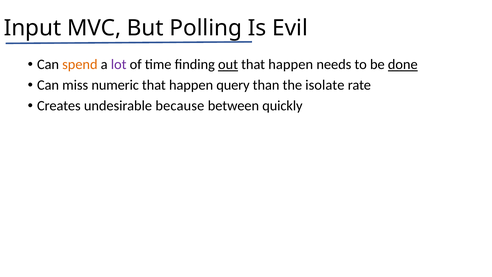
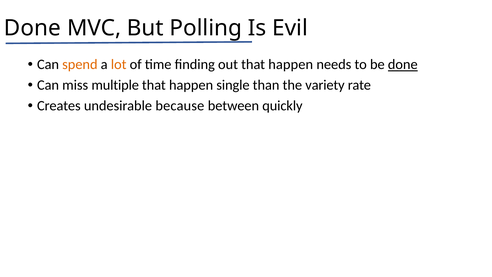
Input: Input -> Done (32, 28)
lot colour: purple -> orange (119, 65)
out underline: present -> none (228, 65)
numeric: numeric -> multiple (115, 85)
query: query -> single (233, 85)
isolate: isolate -> variety (325, 85)
